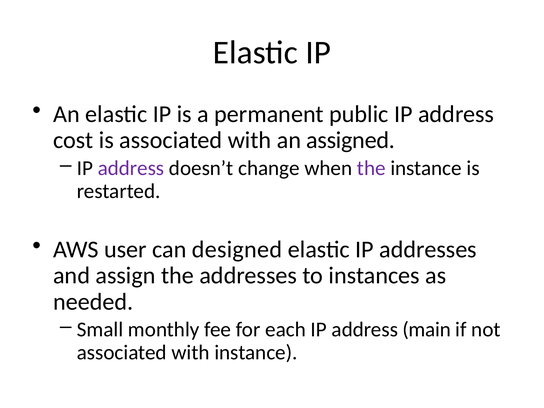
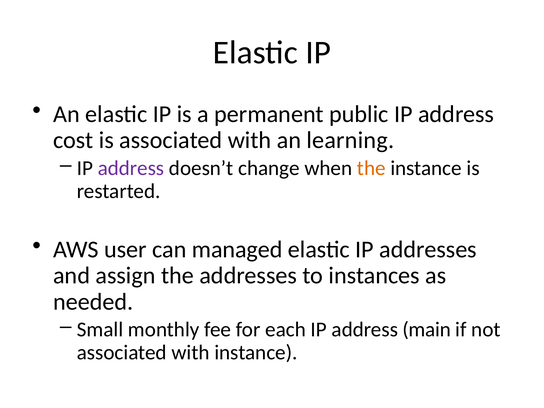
assigned: assigned -> learning (350, 140)
the colour: purple -> orange (371, 168)
designed: designed -> managed (237, 249)
